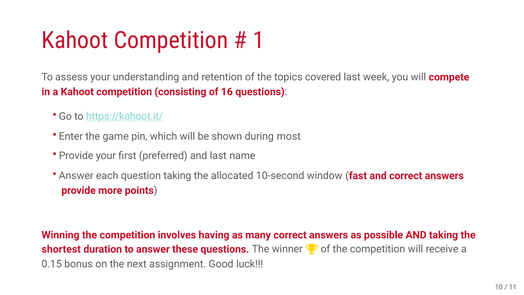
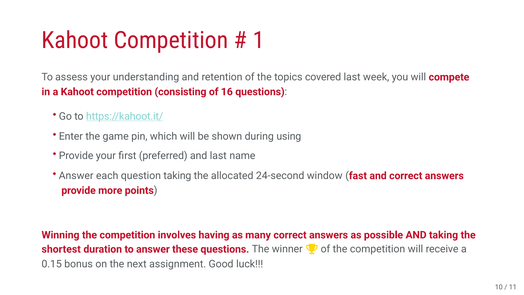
most: most -> using (289, 136)
10-second: 10-second -> 24-second (280, 176)
